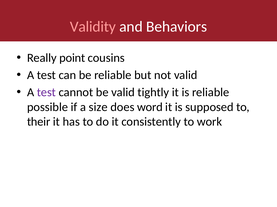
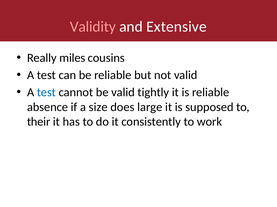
Behaviors: Behaviors -> Extensive (177, 27)
point: point -> miles (72, 58)
test colour: purple -> blue (46, 93)
possible: possible -> absence (48, 107)
word: word -> large (150, 107)
